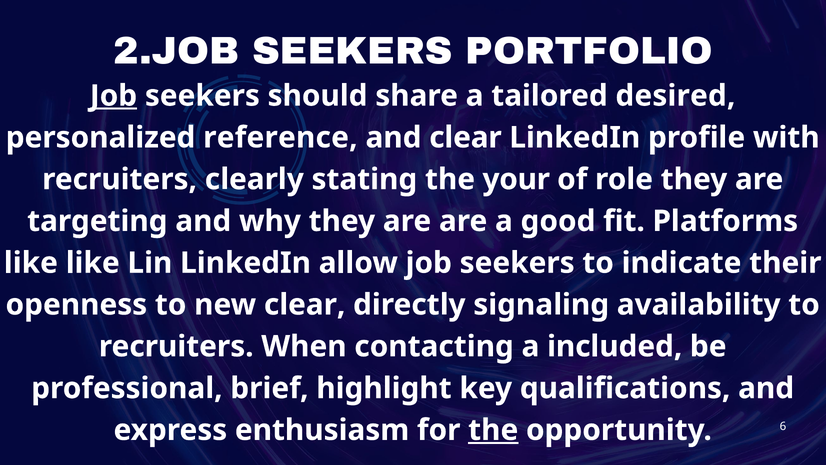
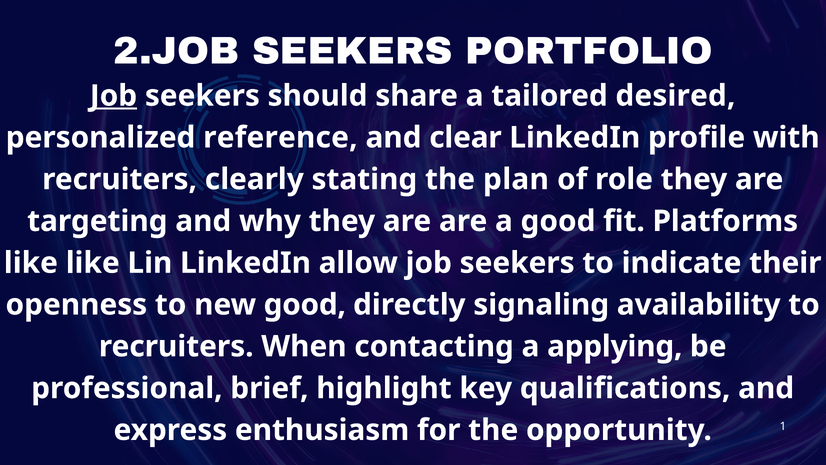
your: your -> plan (516, 179)
new clear: clear -> good (305, 304)
included: included -> applying (615, 346)
the underline: present -> none (493, 430)
6: 6 -> 1 (783, 426)
